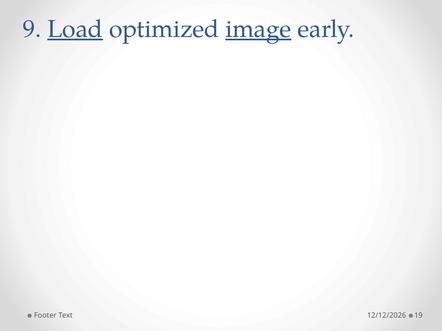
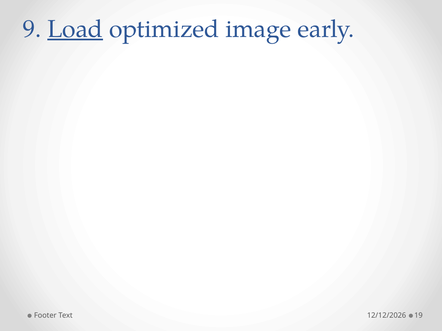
image underline: present -> none (258, 29)
